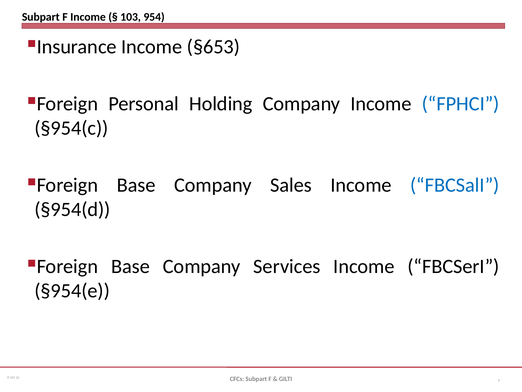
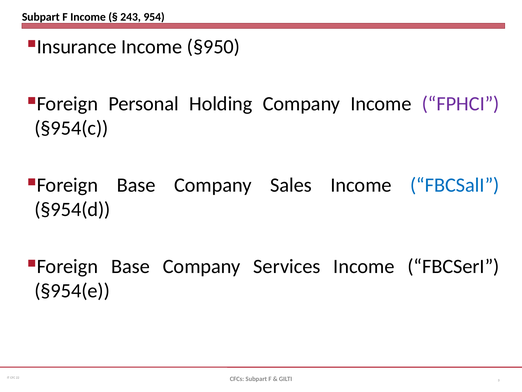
103: 103 -> 243 (131, 17)
§653: §653 -> §950 (213, 47)
FPHCI colour: blue -> purple (461, 104)
